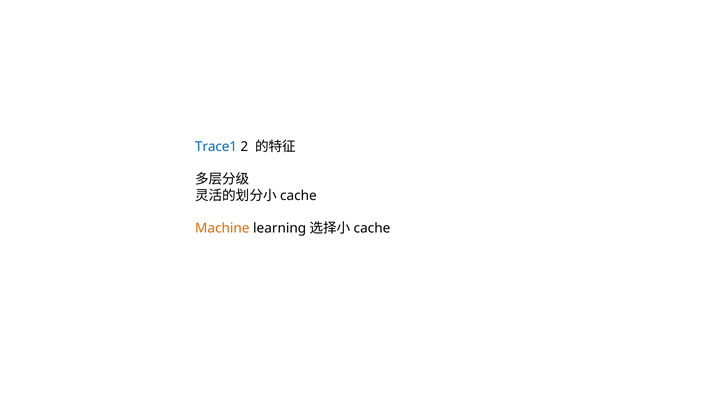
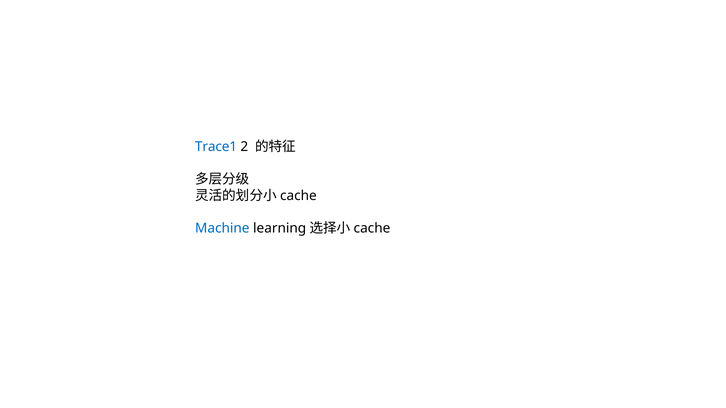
Machine colour: orange -> blue (222, 228)
